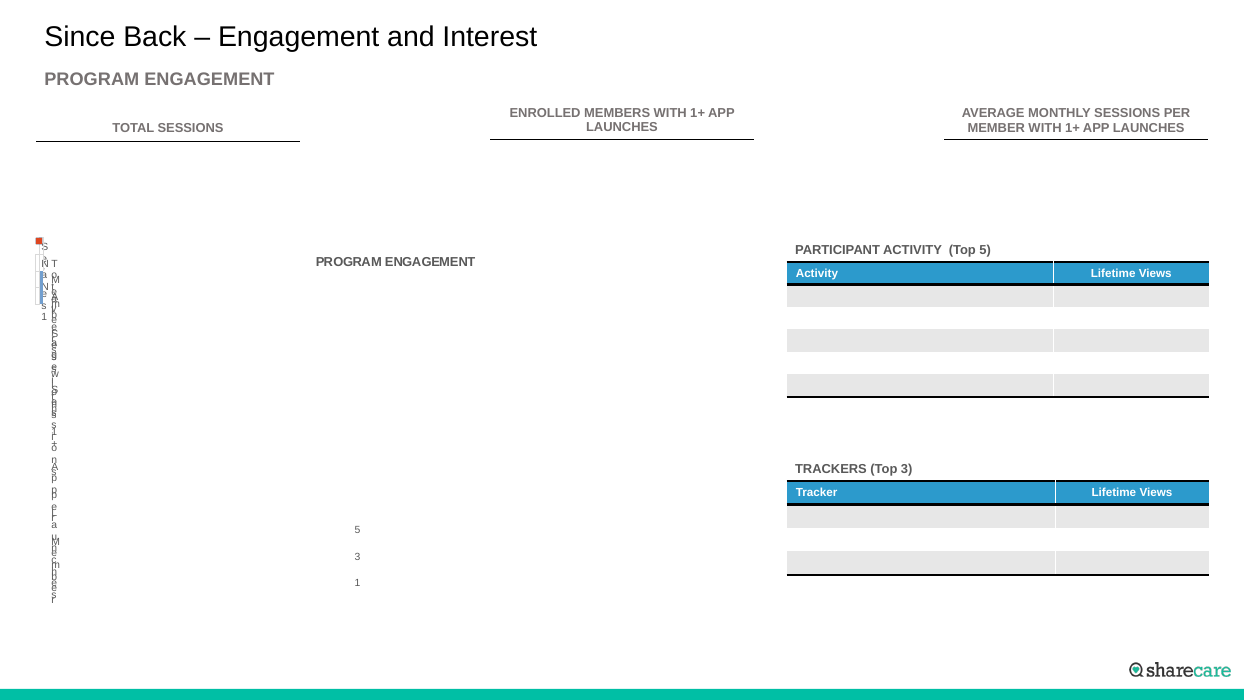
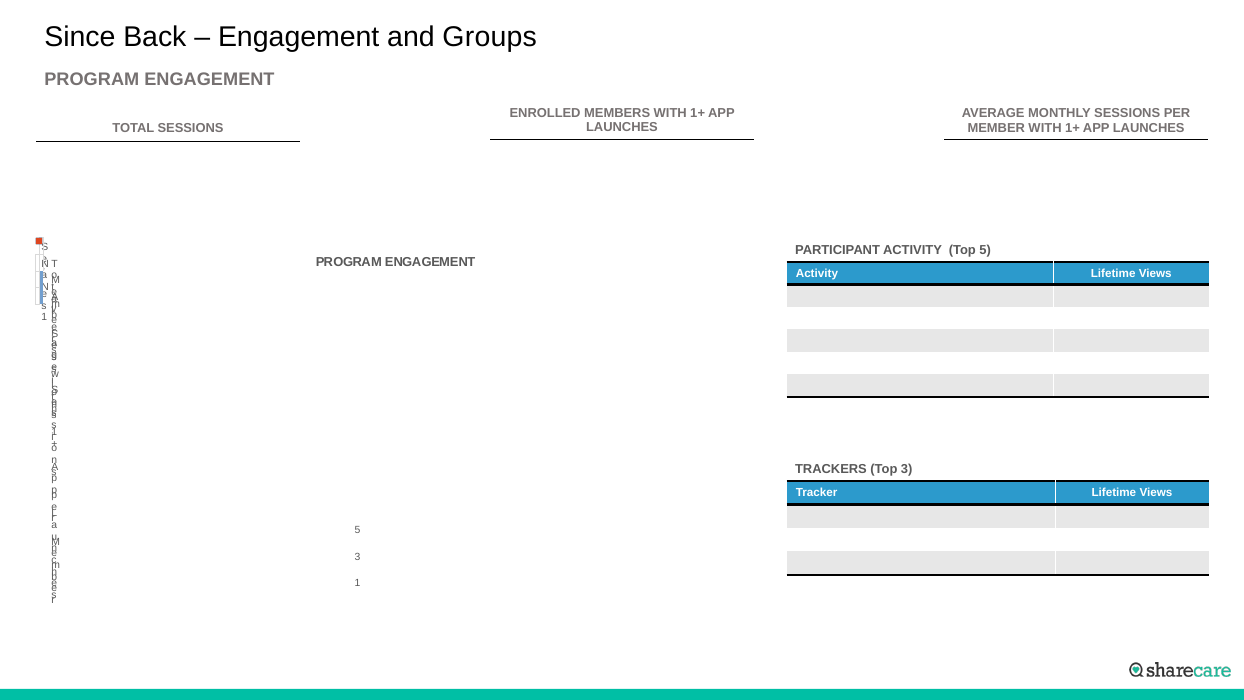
Interest: Interest -> Groups (490, 37)
